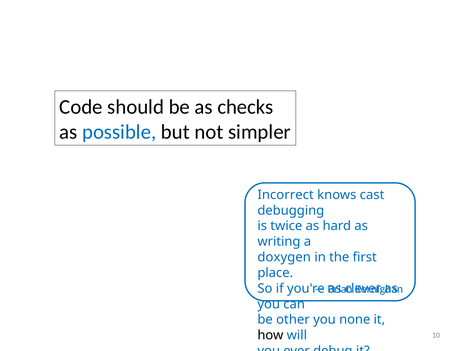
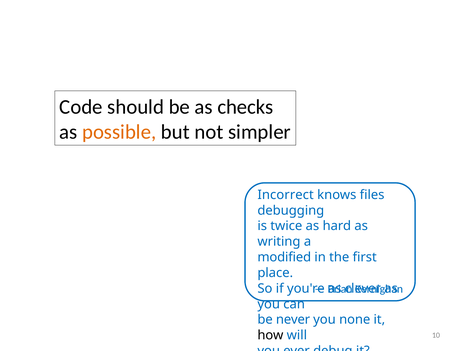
possible colour: blue -> orange (119, 132)
cast: cast -> files (372, 195)
doxygen: doxygen -> modified (284, 257)
other: other -> never (293, 320)
